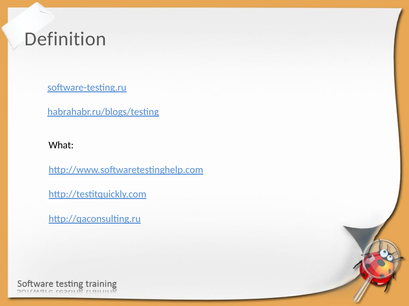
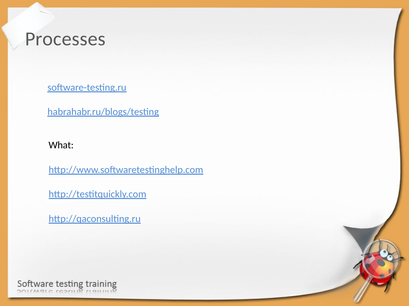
Definition: Definition -> Processes (65, 39)
